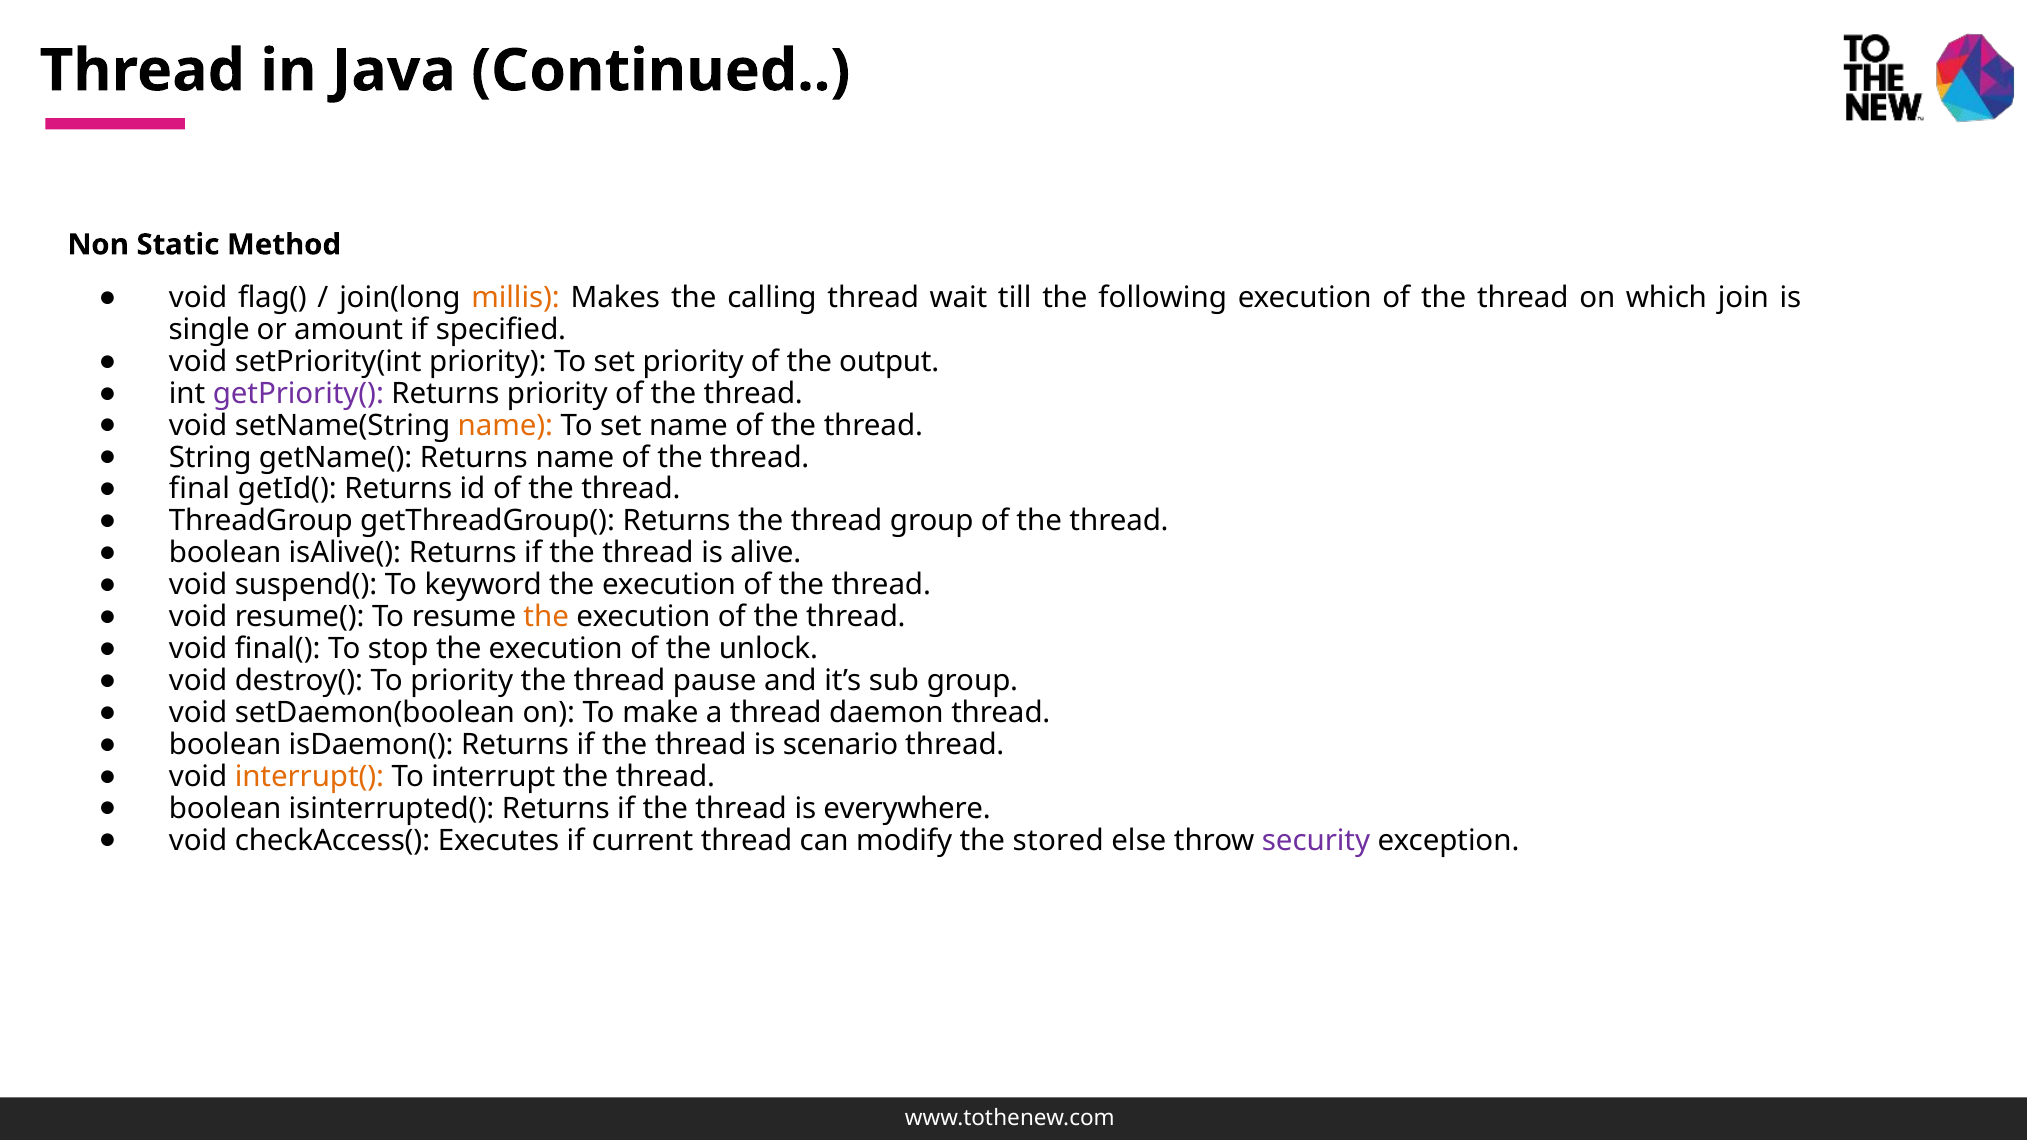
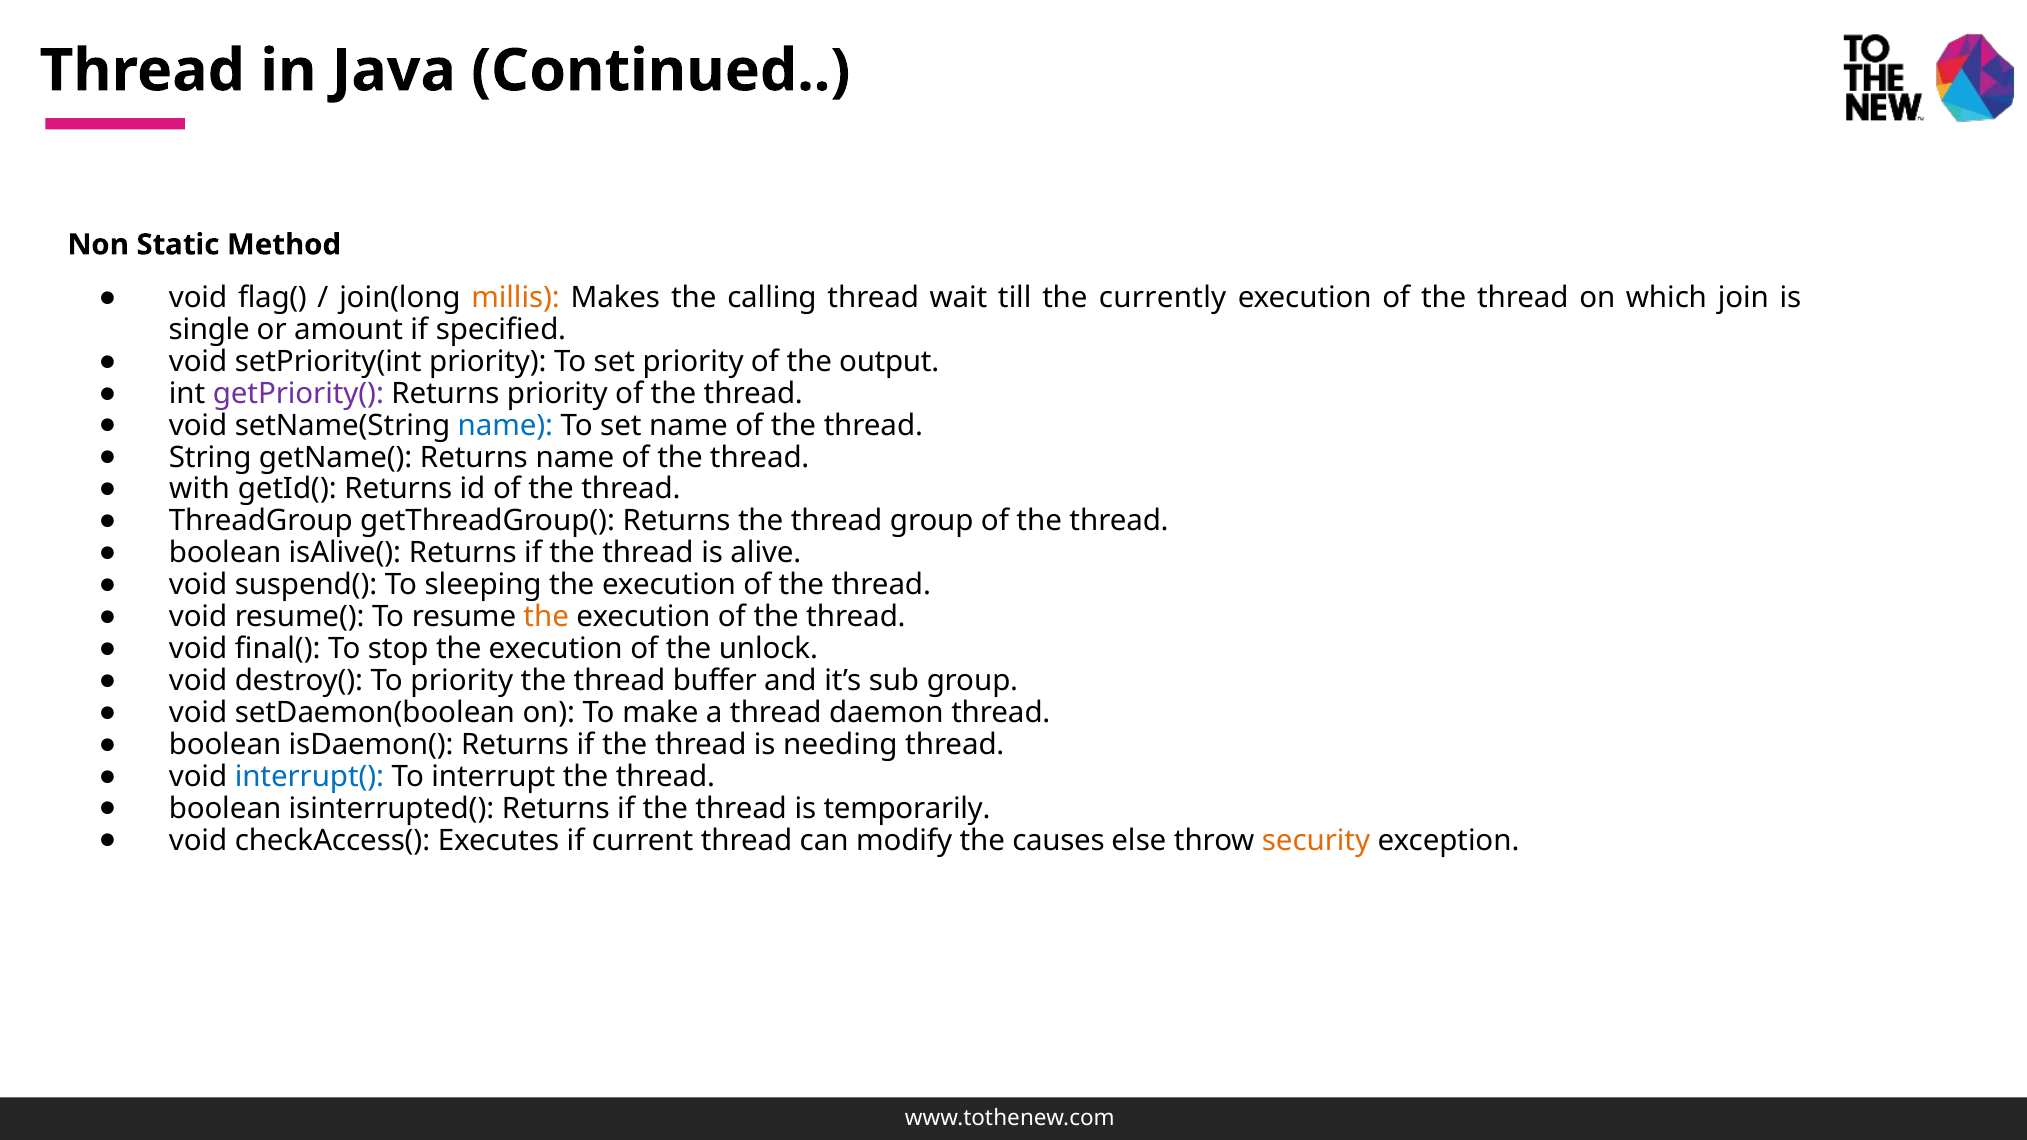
following: following -> currently (1163, 298)
name colour: orange -> blue (505, 426)
final: final -> with (199, 489)
keyword: keyword -> sleeping (483, 585)
pause: pause -> buffer (715, 681)
scenario: scenario -> needing (840, 745)
interrupt( colour: orange -> blue (309, 777)
everywhere: everywhere -> temporarily (907, 809)
stored: stored -> causes (1058, 840)
security colour: purple -> orange (1316, 840)
